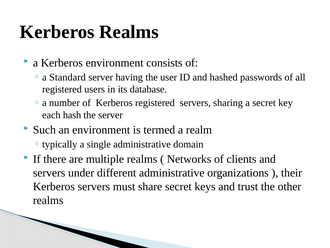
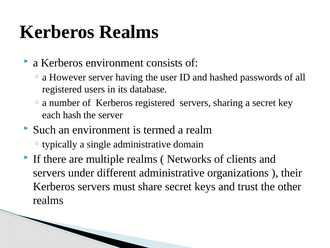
Standard: Standard -> However (68, 77)
